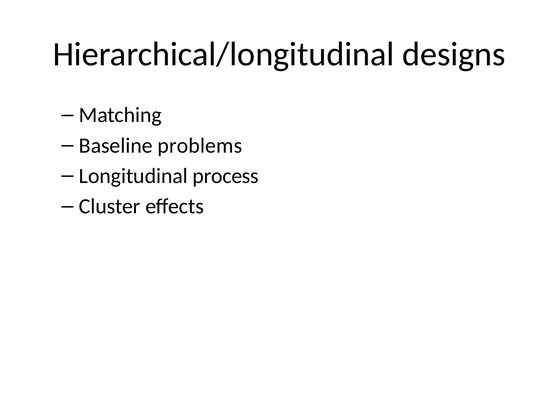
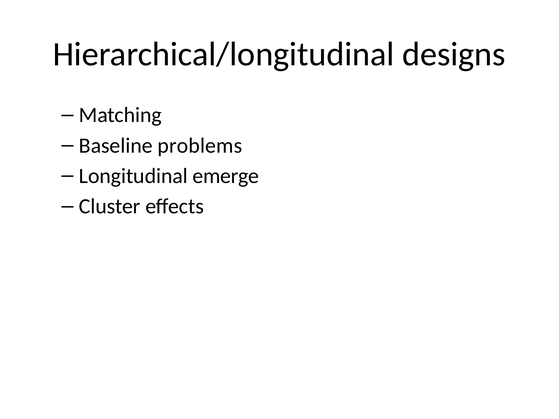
process: process -> emerge (226, 176)
